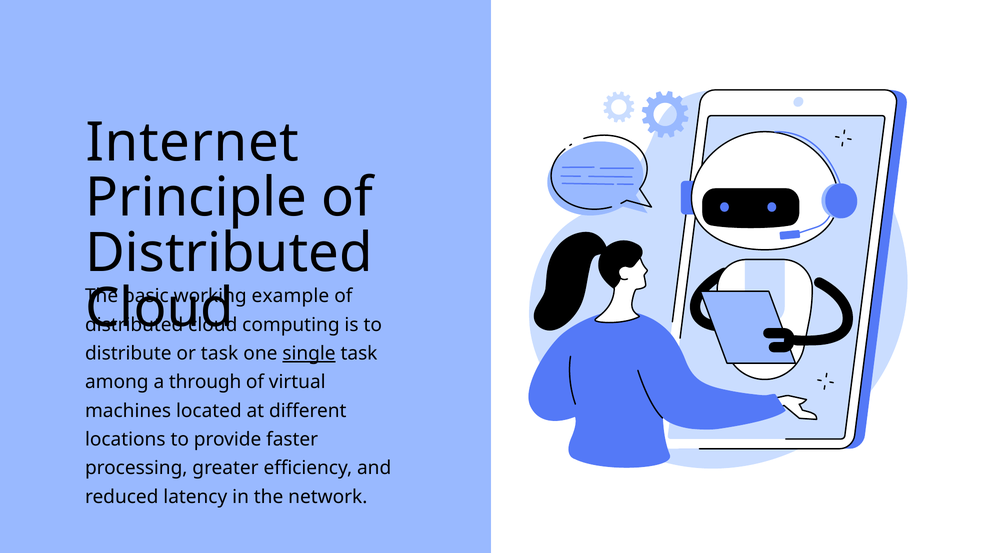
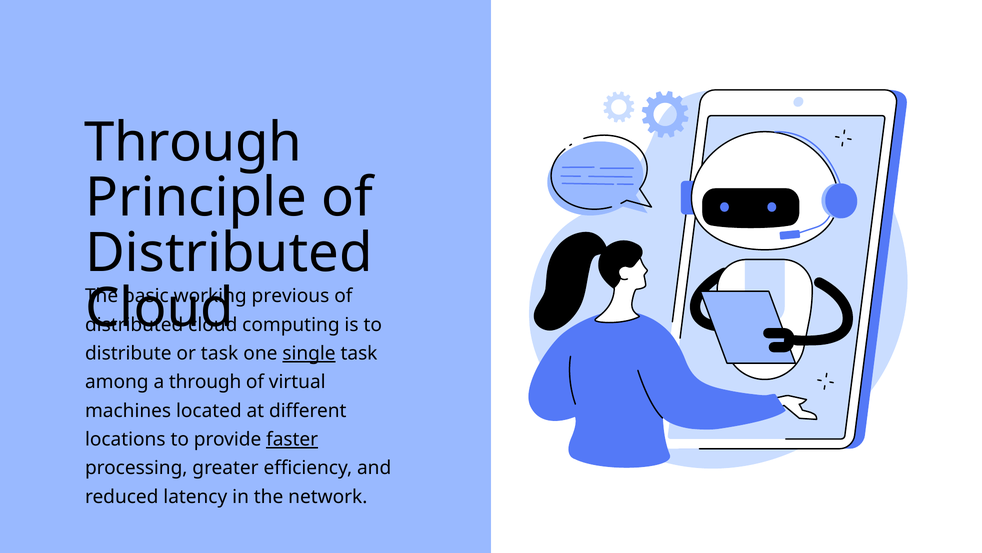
Internet: Internet -> Through (193, 143)
example: example -> previous (290, 296)
faster underline: none -> present (292, 439)
